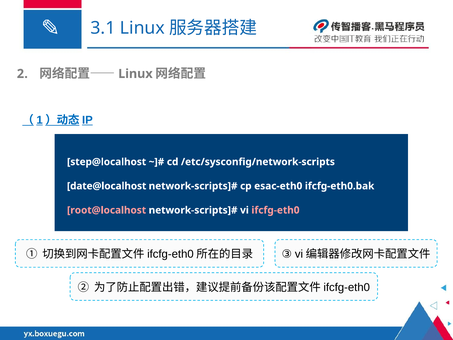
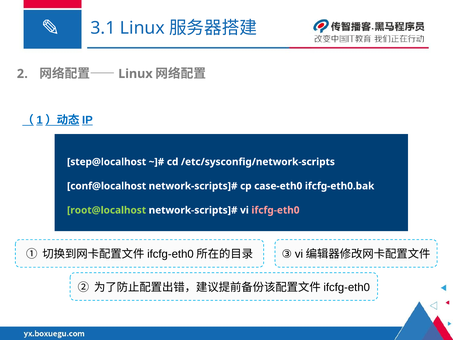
date@localhost: date@localhost -> conf@localhost (107, 186)
esac-eth0: esac-eth0 -> case-eth0 (278, 186)
root@localhost colour: pink -> light green (107, 210)
